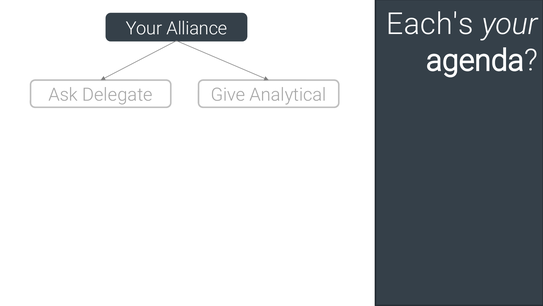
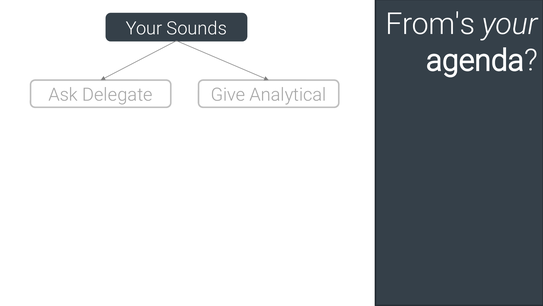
Each's: Each's -> From's (430, 24)
Alliance: Alliance -> Sounds (197, 28)
